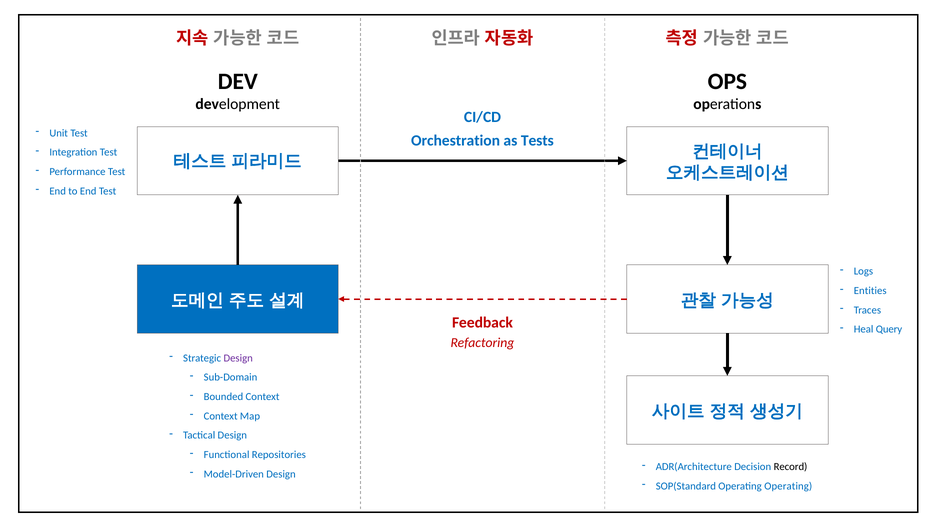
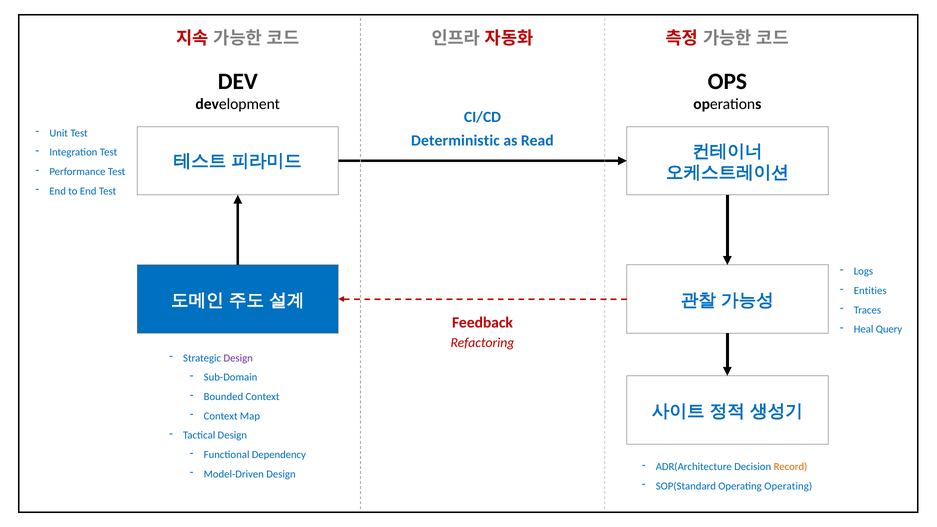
Orchestration: Orchestration -> Deterministic (455, 140)
Tests: Tests -> Read (537, 140)
Repositories: Repositories -> Dependency (279, 455)
Record colour: black -> orange (791, 467)
